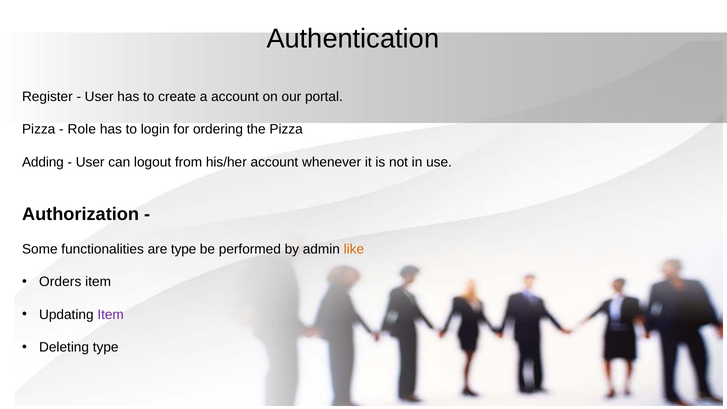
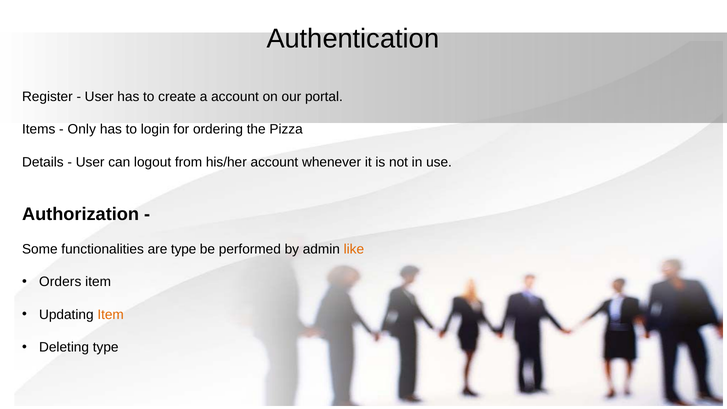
Pizza: Pizza -> Items (39, 129)
Role: Role -> Only (82, 129)
Adding: Adding -> Details (43, 162)
Item colour: purple -> orange (111, 315)
